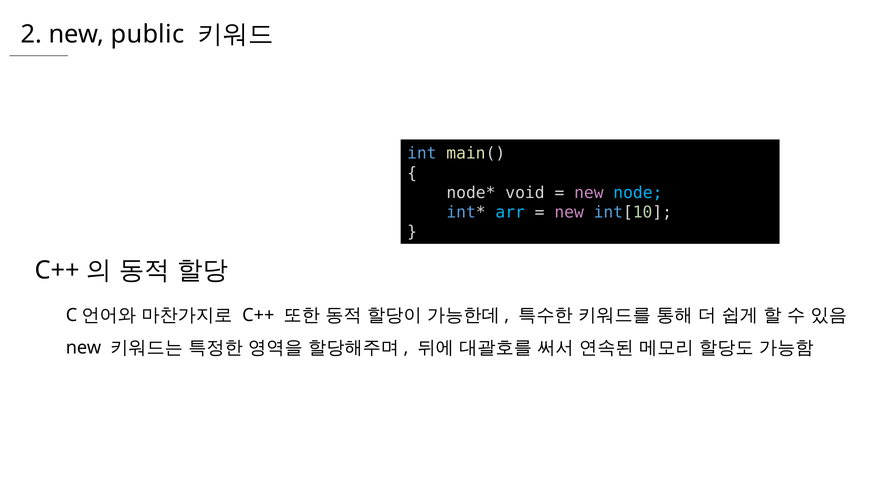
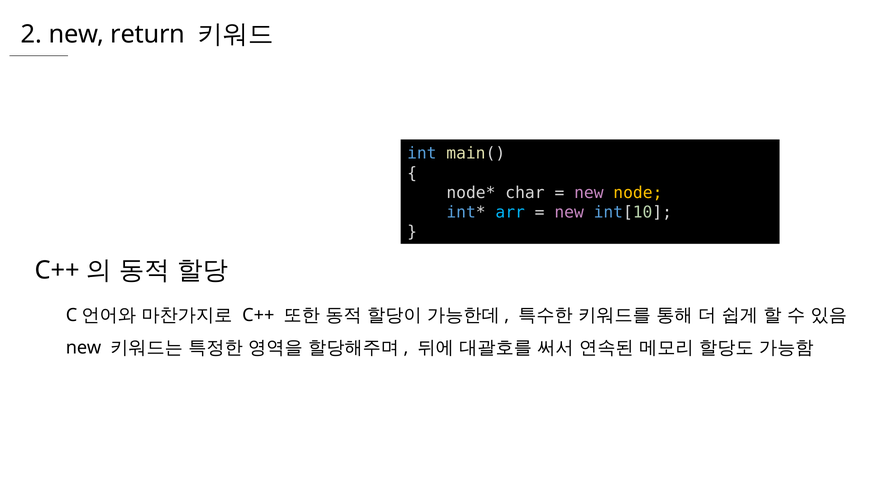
public: public -> return (148, 34)
void: void -> char (525, 193)
node colour: light blue -> yellow (638, 193)
